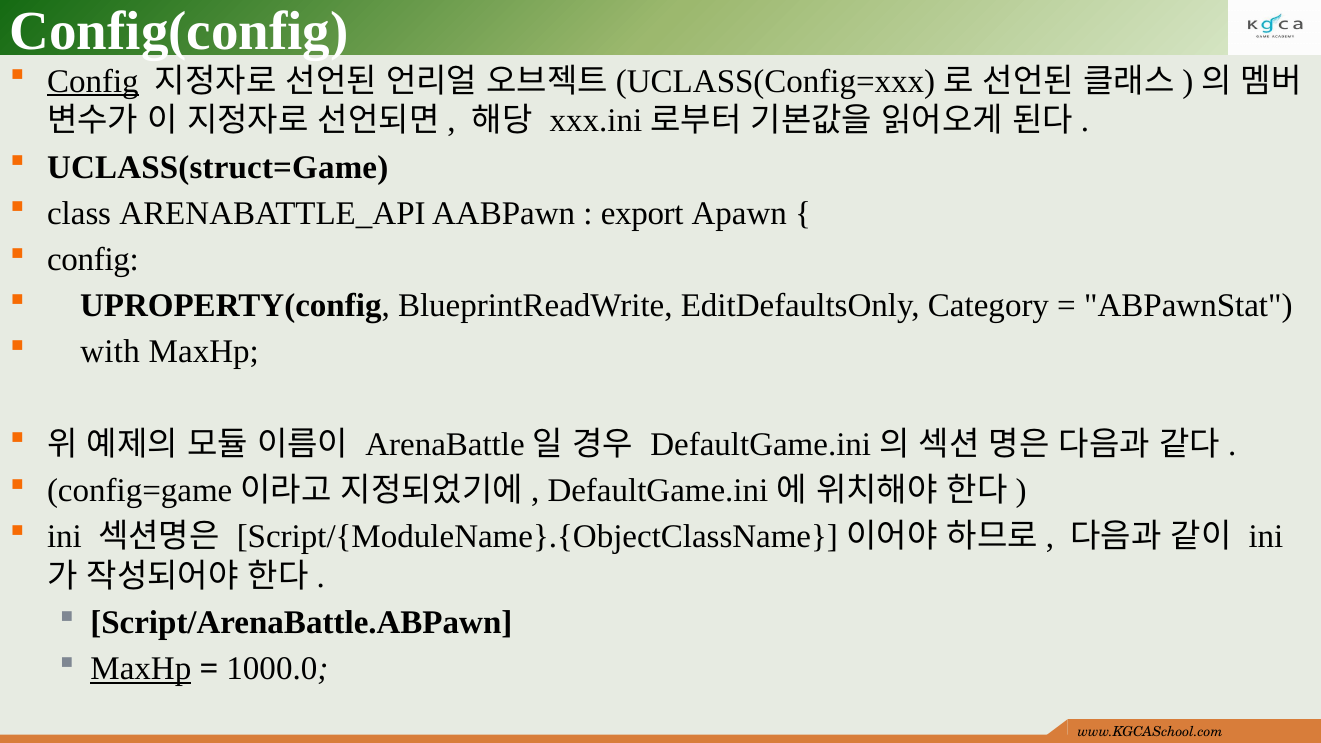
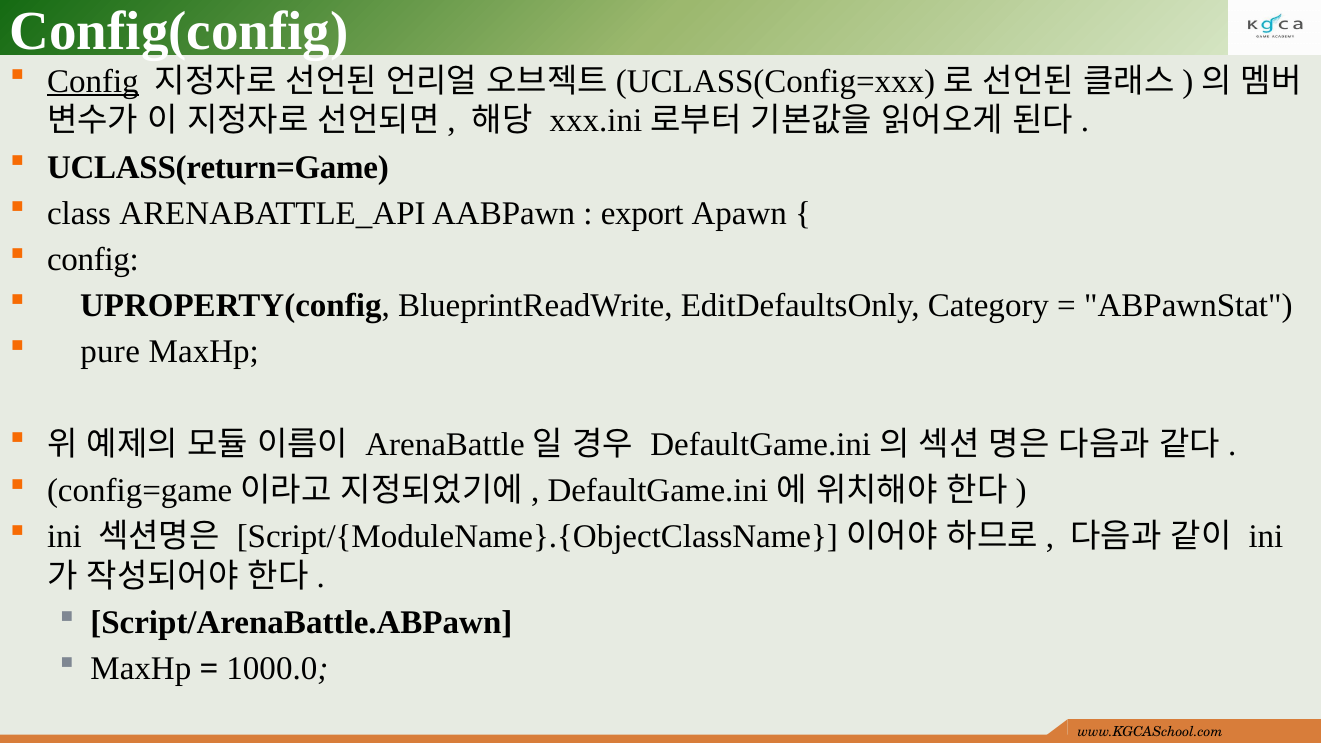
UCLASS(struct=Game: UCLASS(struct=Game -> UCLASS(return=Game (218, 167)
with: with -> pure (110, 352)
MaxHp underline: present -> none (141, 669)
